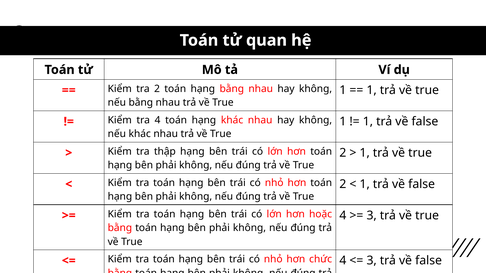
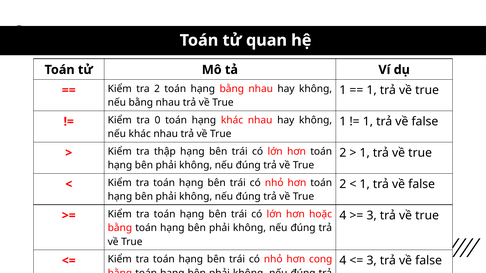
tra 4: 4 -> 0 (158, 120)
chức: chức -> cong (321, 260)
